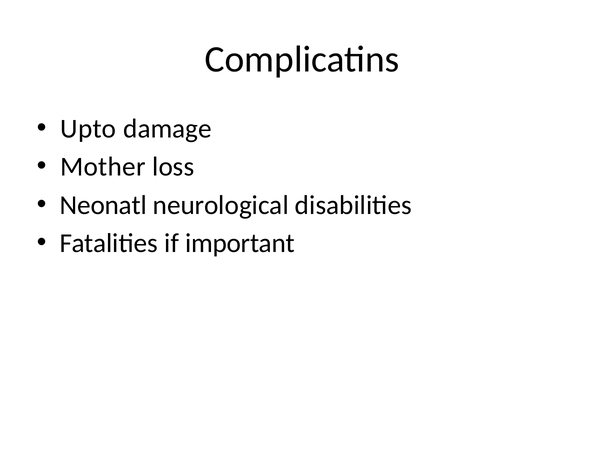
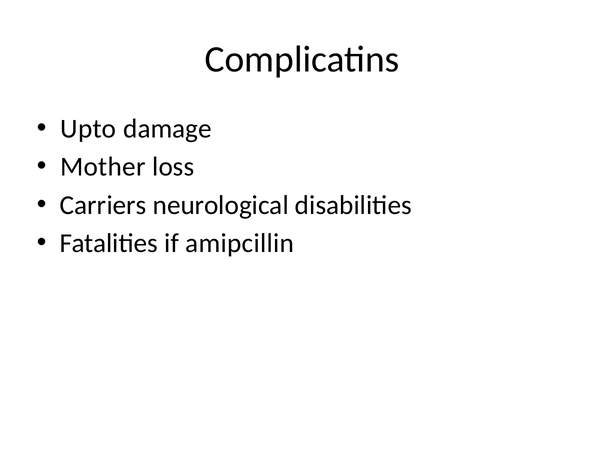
Neonatl: Neonatl -> Carriers (103, 205)
important: important -> amipcillin (240, 243)
